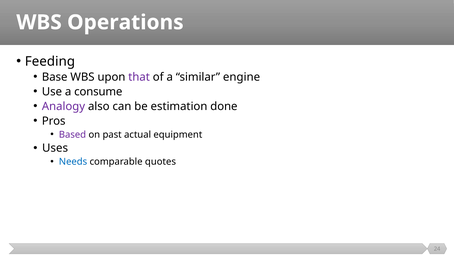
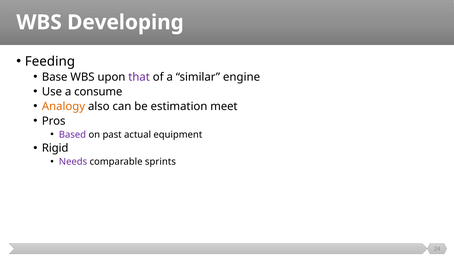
Operations: Operations -> Developing (125, 22)
Analogy colour: purple -> orange (63, 106)
done: done -> meet (224, 106)
Uses: Uses -> Rigid (55, 148)
Needs colour: blue -> purple (73, 161)
quotes: quotes -> sprints (160, 161)
